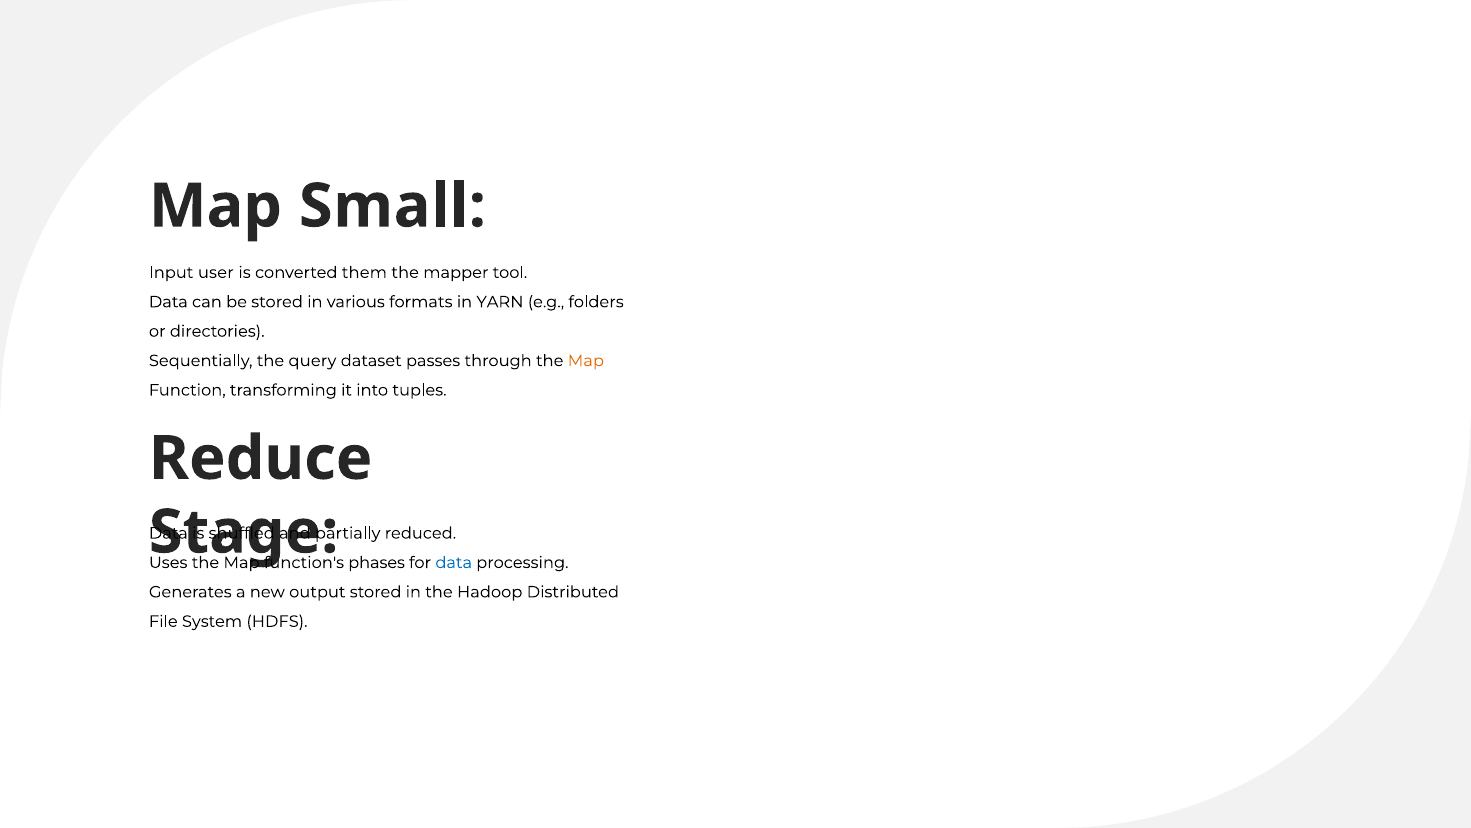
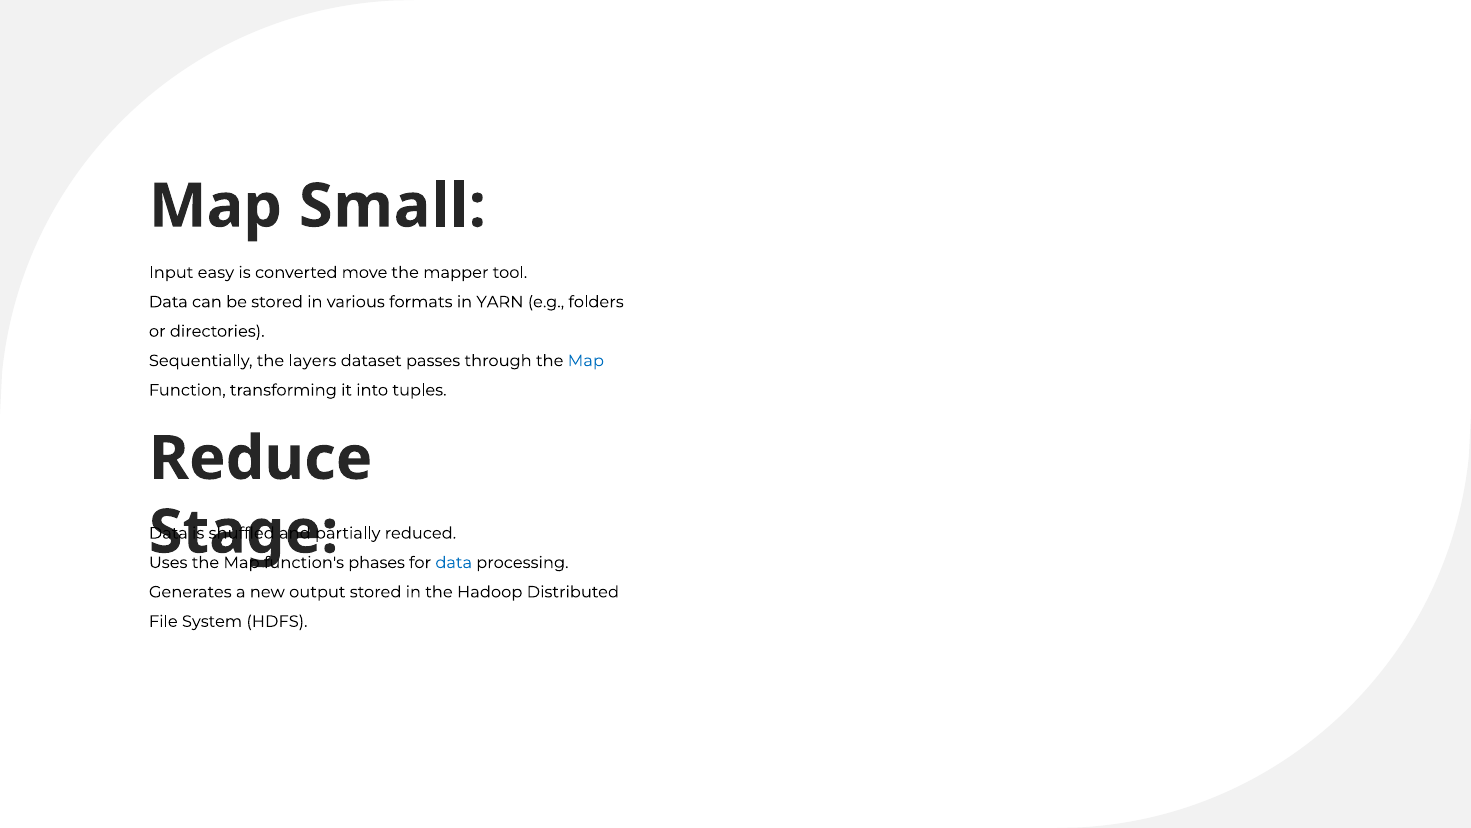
user: user -> easy (216, 272)
them: them -> move (365, 272)
query: query -> layers (312, 361)
Map colour: orange -> blue (586, 361)
